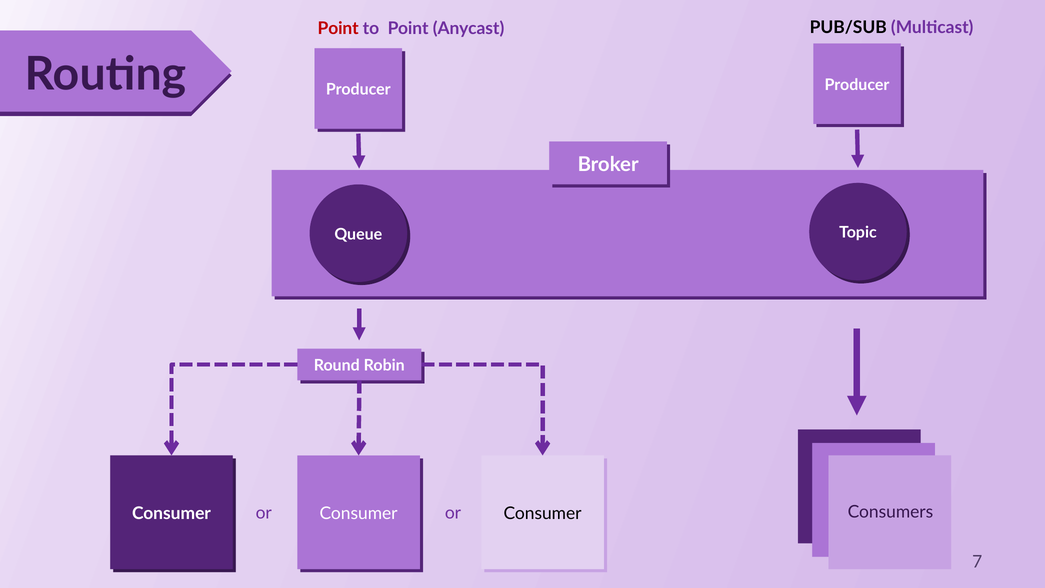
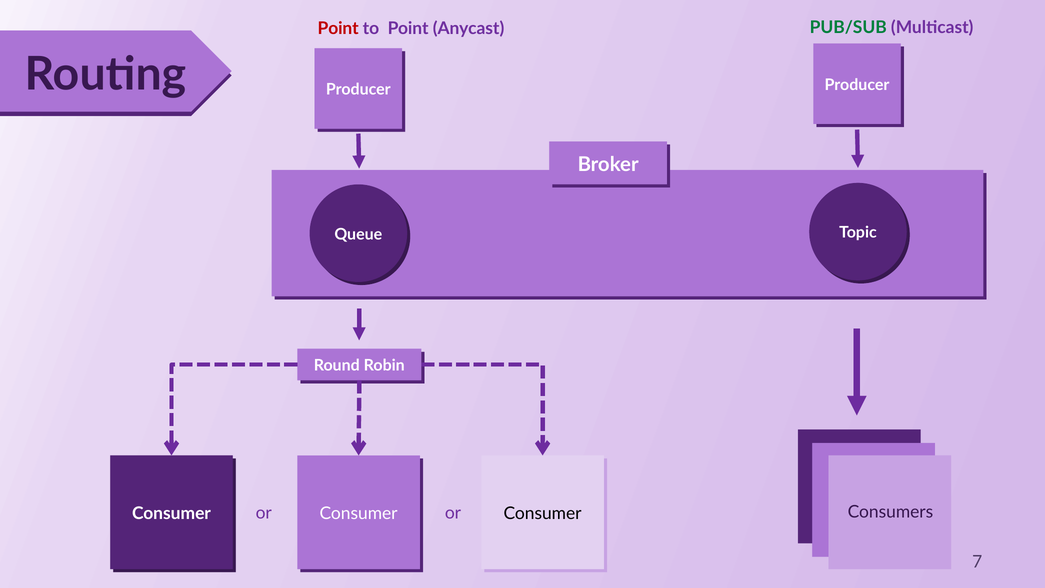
PUB/SUB colour: black -> green (848, 27)
